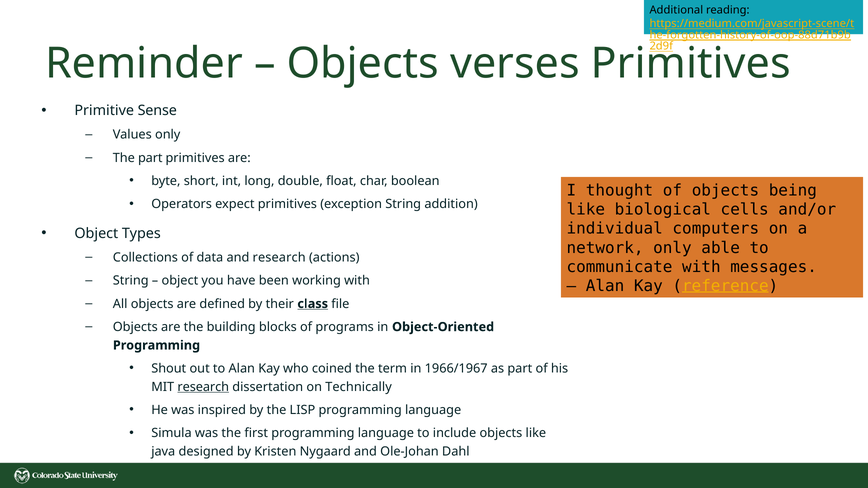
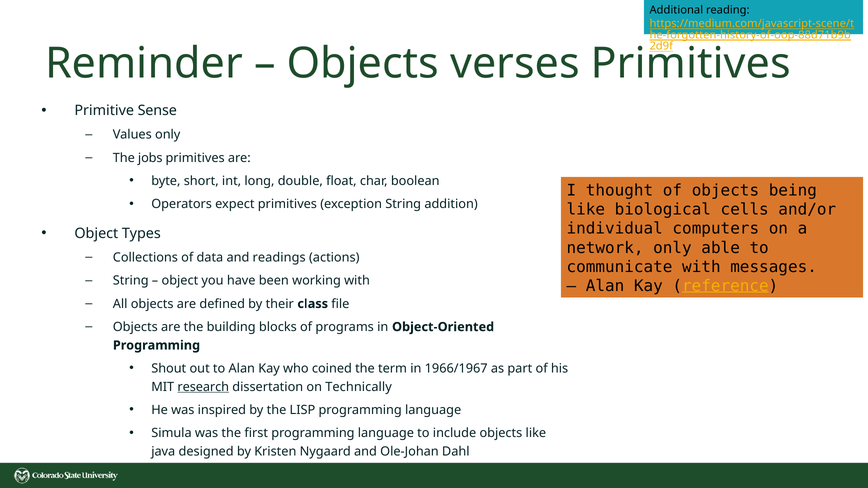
The part: part -> jobs (150, 158)
and research: research -> readings (279, 258)
class underline: present -> none (313, 304)
